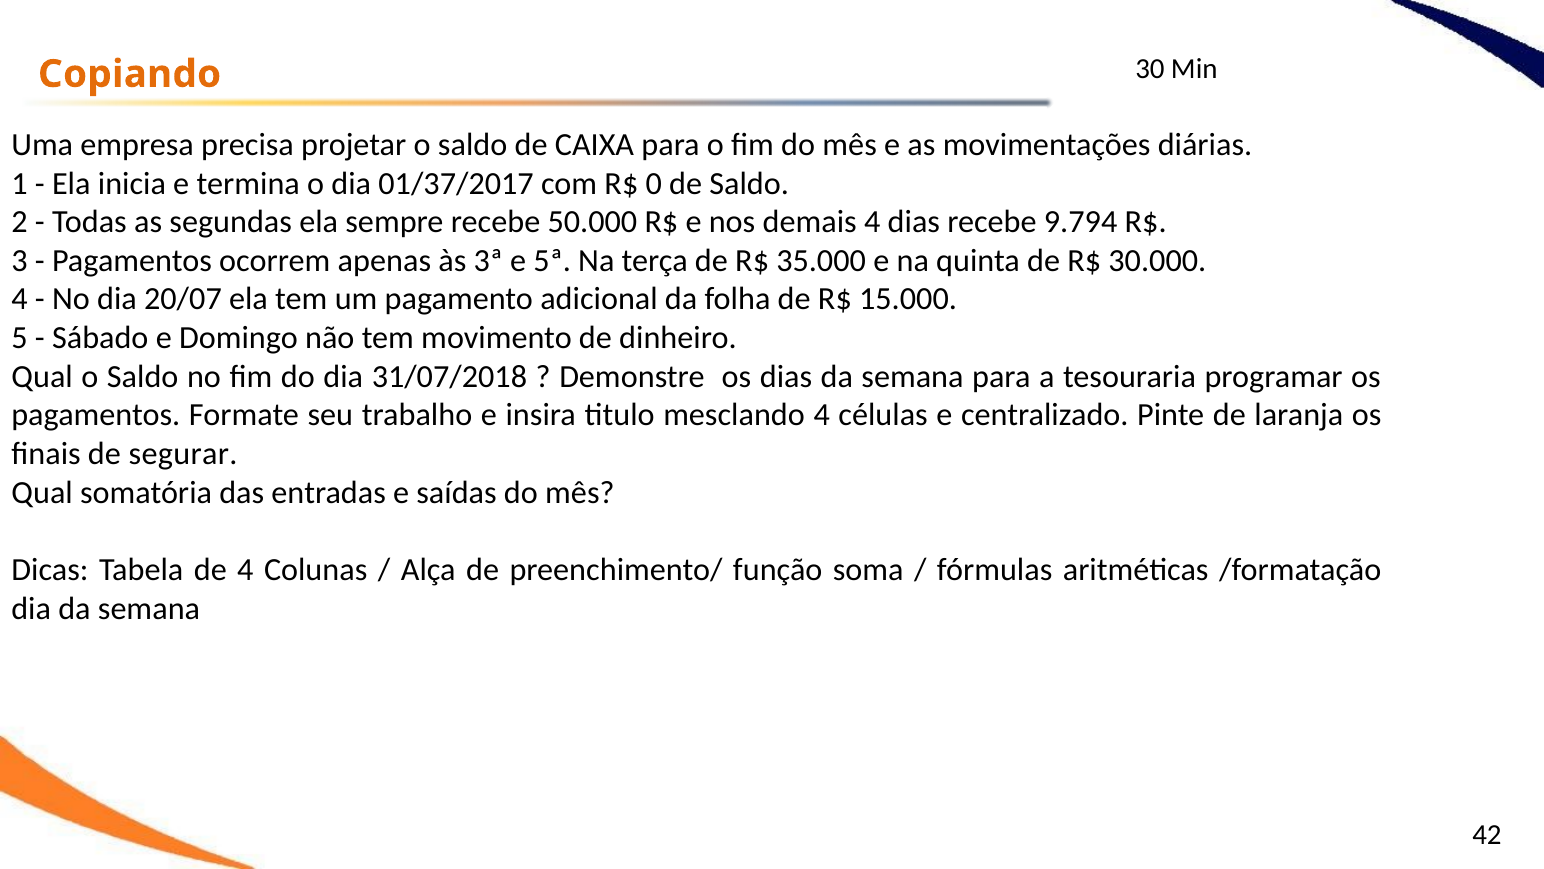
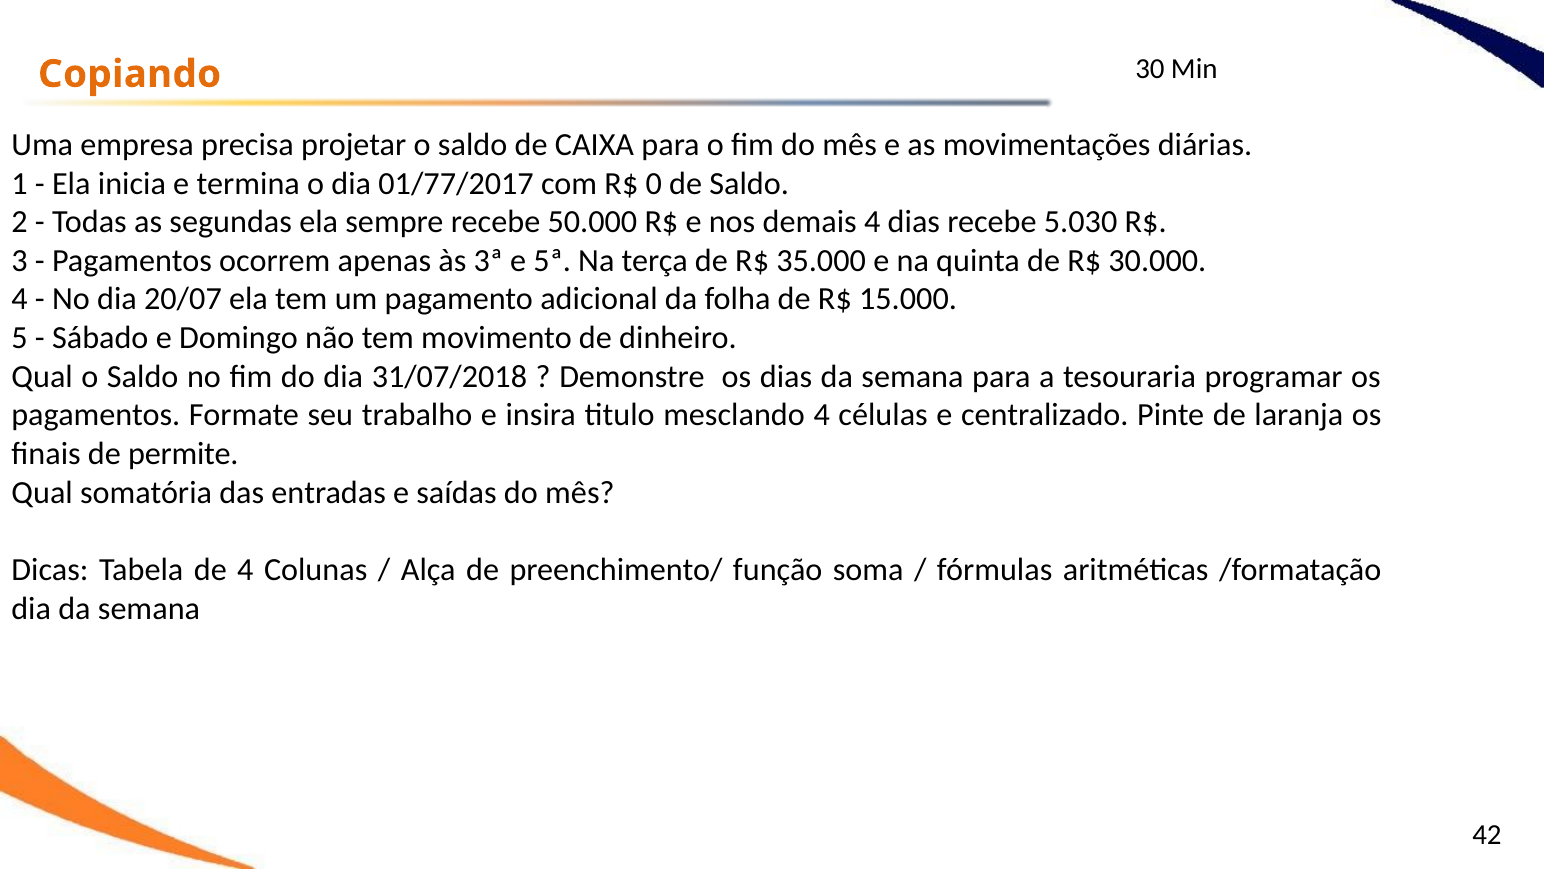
01/37/2017: 01/37/2017 -> 01/77/2017 (456, 183)
9.794: 9.794 -> 5.030 (1081, 222)
segurar: segurar -> permite (183, 454)
